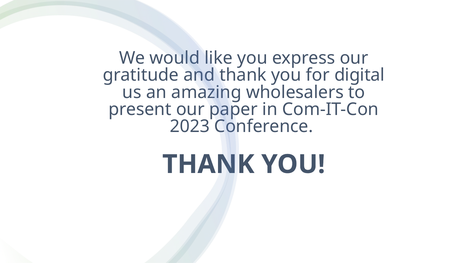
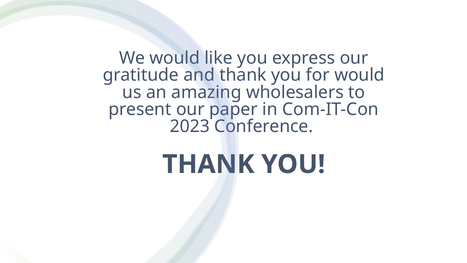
for digital: digital -> would (360, 75)
